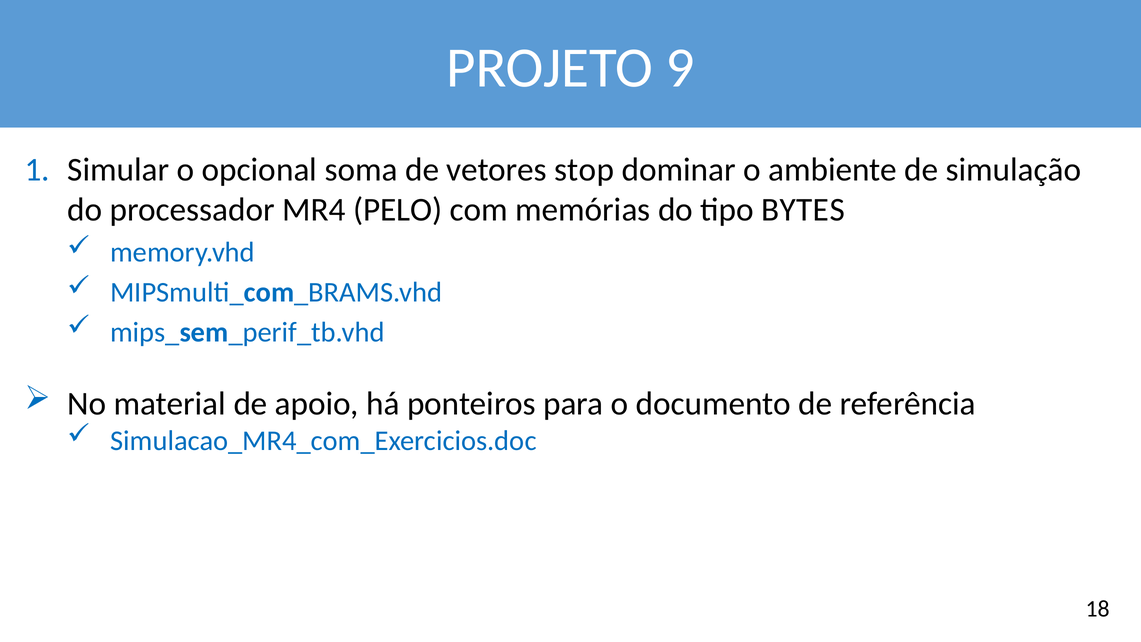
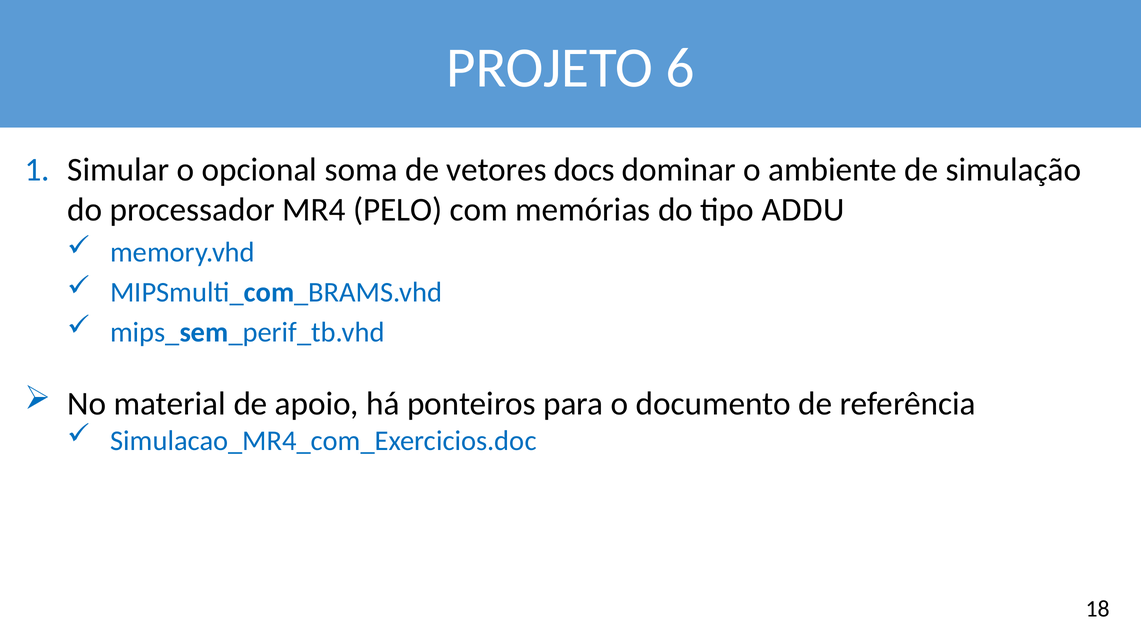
9: 9 -> 6 (680, 68)
stop: stop -> docs (584, 170)
BYTES: BYTES -> ADDU (803, 210)
